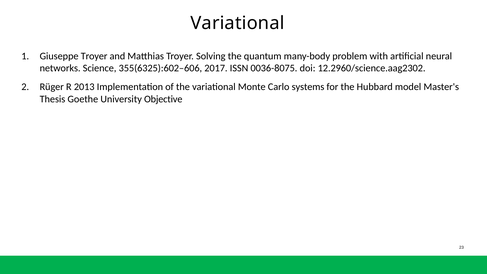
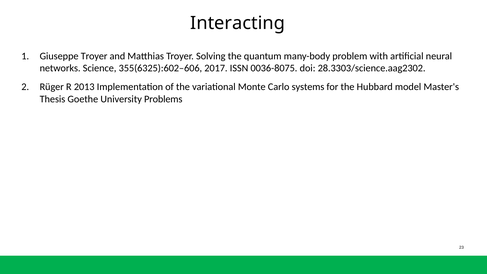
Variational: Variational -> Interacting (238, 23)
12.2960/science.aag2302: 12.2960/science.aag2302 -> 28.3303/science.aag2302 (372, 68)
Objective: Objective -> Problems (163, 99)
